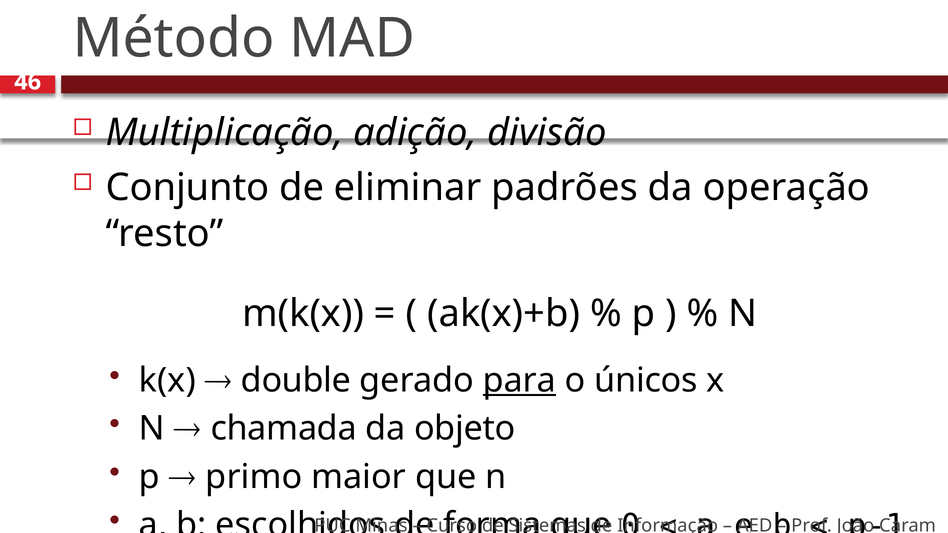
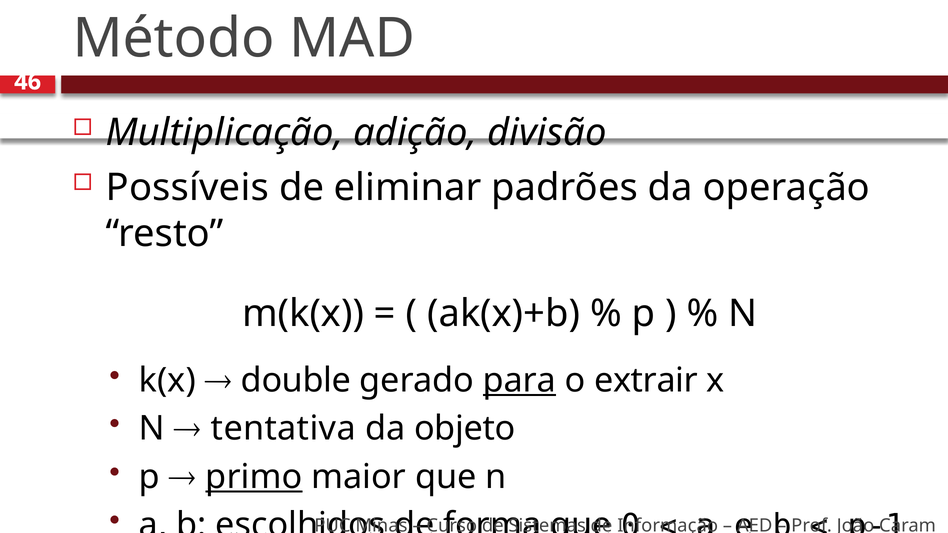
Conjunto: Conjunto -> Possíveis (187, 188)
únicos: únicos -> extrair (646, 381)
chamada: chamada -> tentativa (283, 429)
primo underline: none -> present (254, 477)
